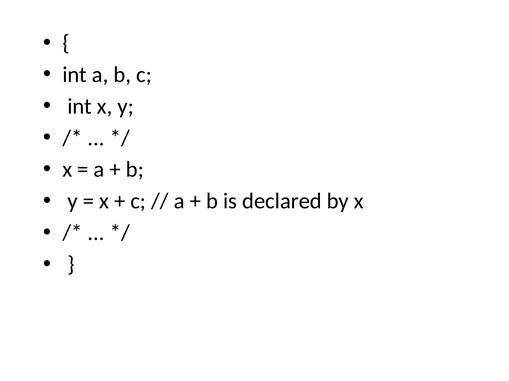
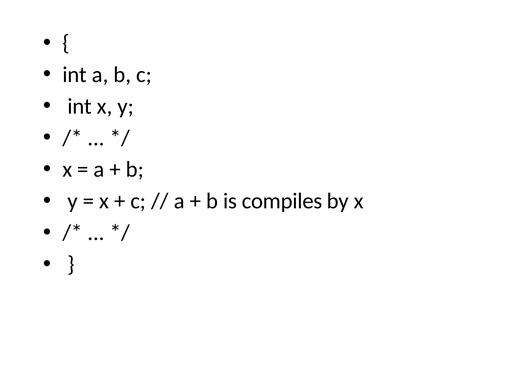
declared: declared -> compiles (282, 202)
